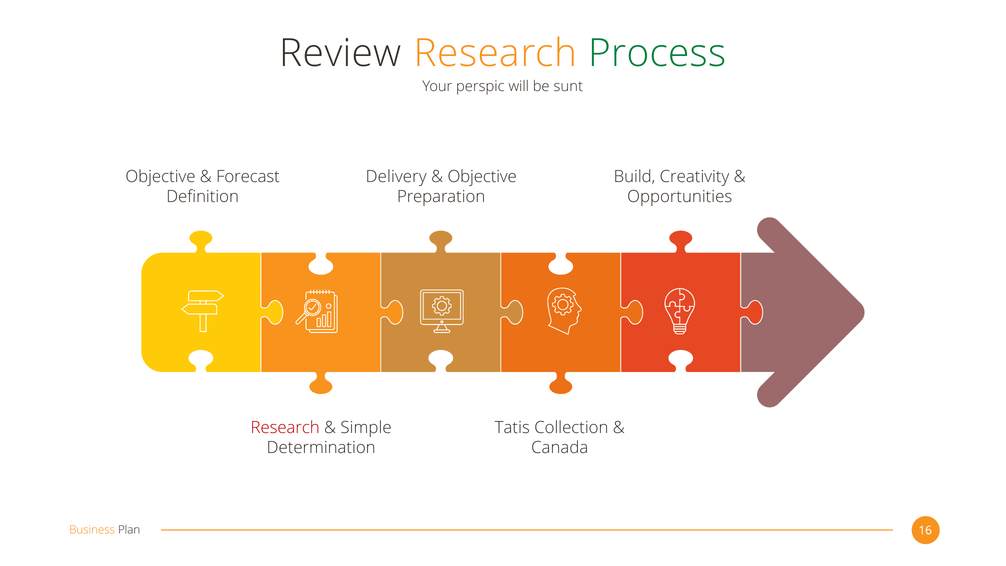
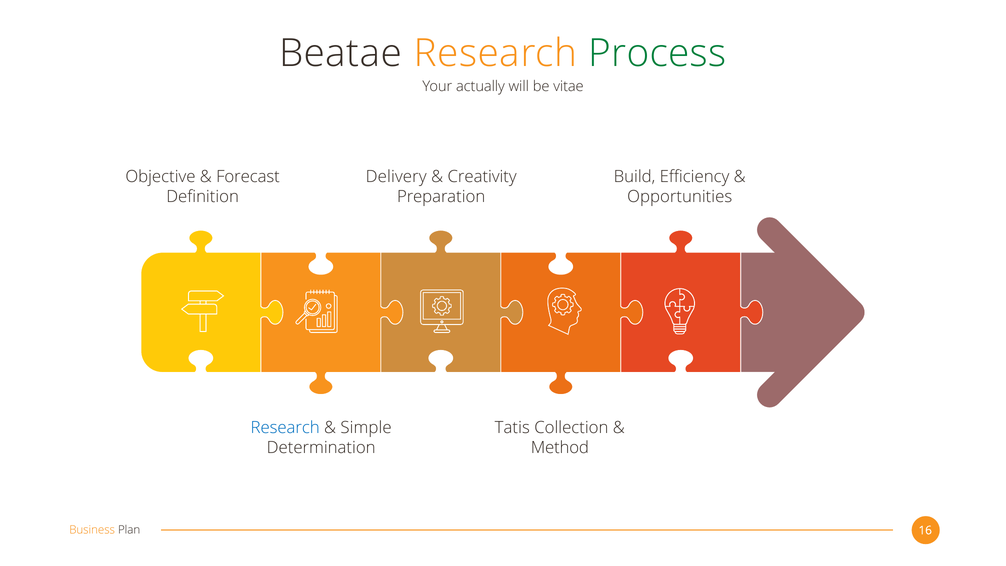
Review: Review -> Beatae (340, 53)
perspic: perspic -> actually (480, 86)
sunt: sunt -> vitae (568, 86)
Objective: Objective -> Creativity (482, 177)
Creativity: Creativity -> Efficiency (694, 177)
Research colour: red -> blue (285, 428)
Canada: Canada -> Method (560, 448)
